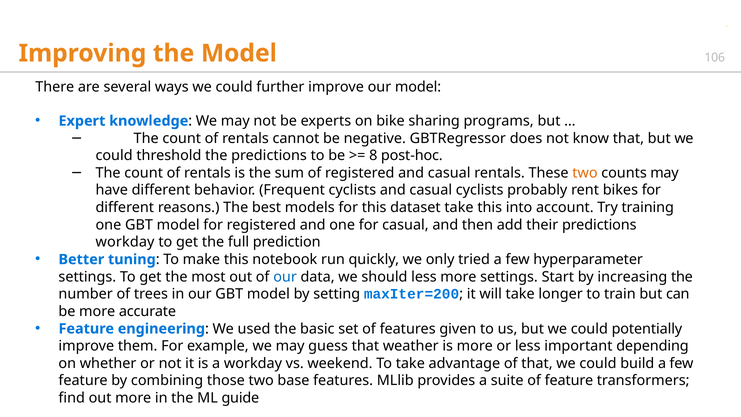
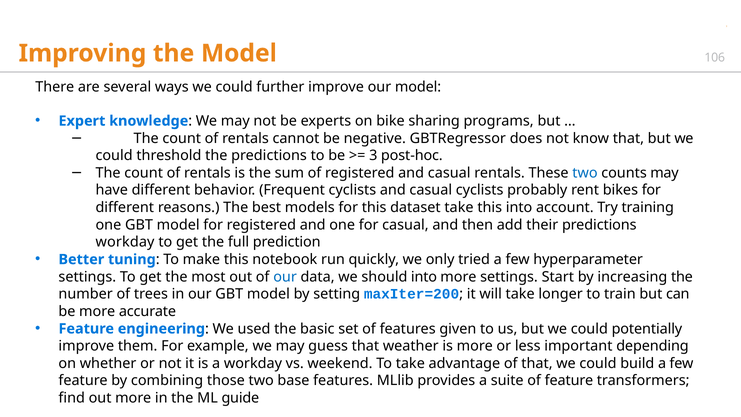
8: 8 -> 3 (373, 156)
two colour: orange -> blue (585, 173)
should less: less -> into (424, 277)
